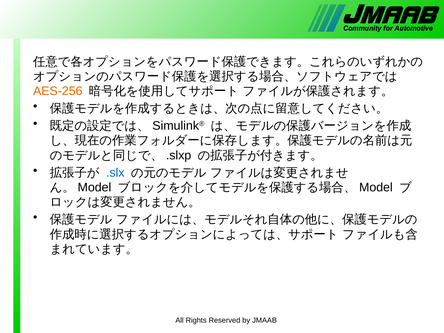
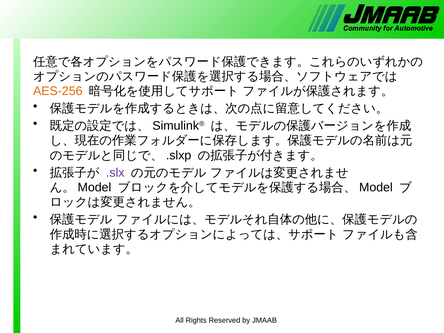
.slx colour: blue -> purple (115, 173)
